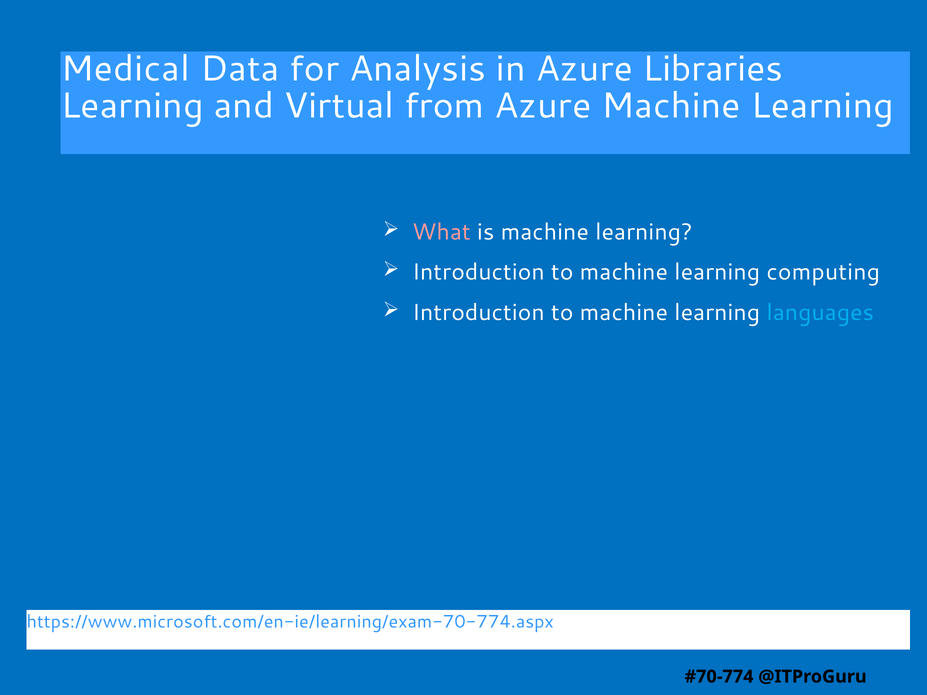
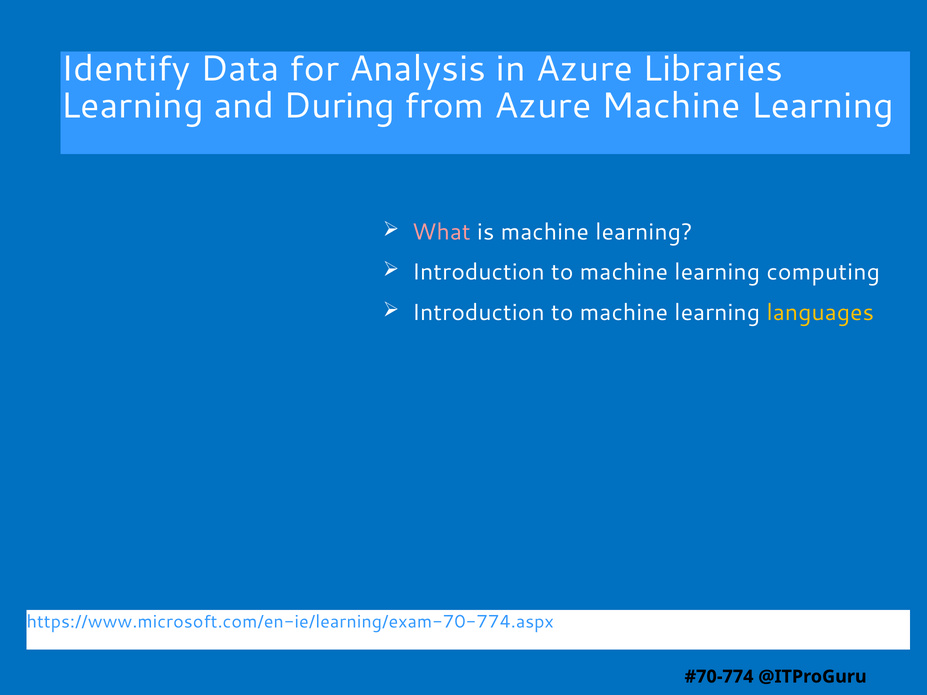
Medical: Medical -> Identify (125, 69)
Virtual: Virtual -> During (339, 106)
languages colour: light blue -> yellow (820, 313)
